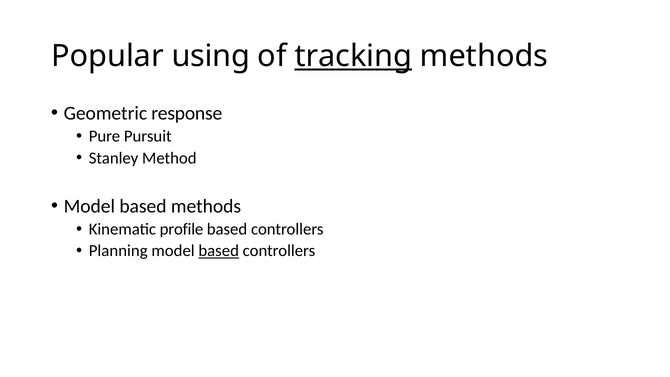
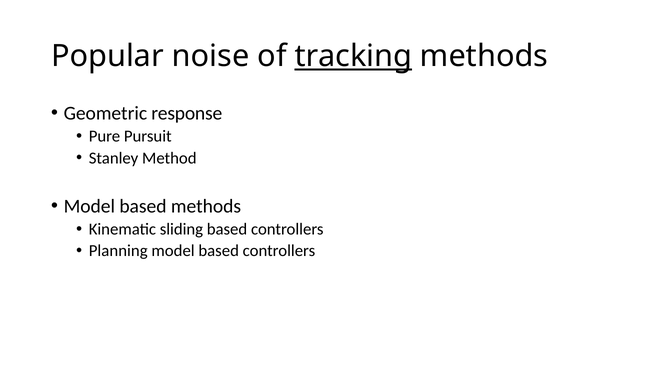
using: using -> noise (211, 56)
profile: profile -> sliding (181, 229)
based underline: present -> none (219, 251)
